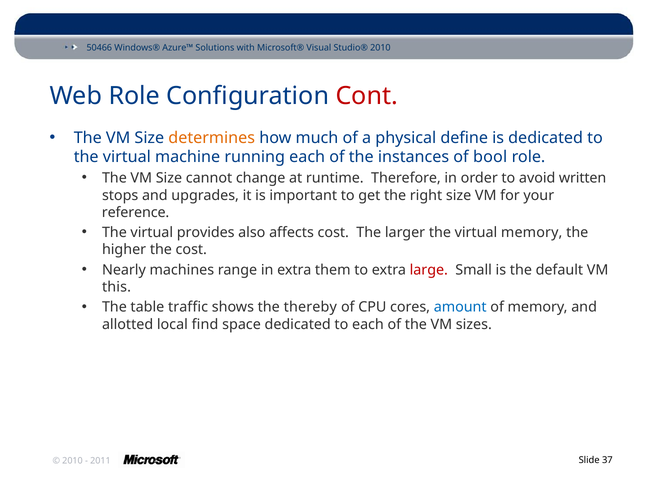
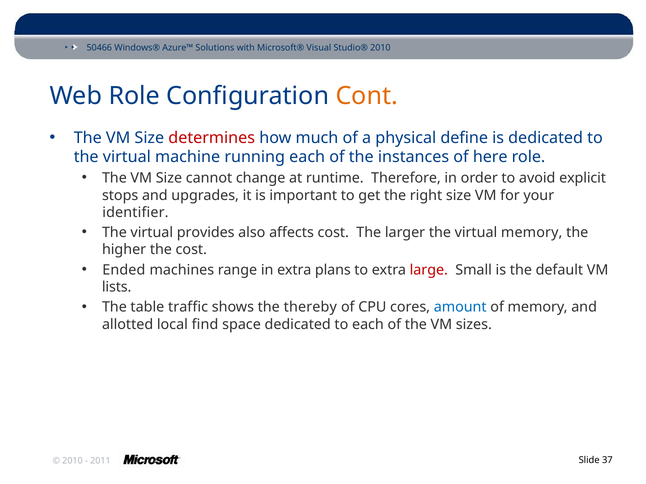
Cont colour: red -> orange (367, 96)
determines colour: orange -> red (212, 138)
bool: bool -> here (490, 157)
written: written -> explicit (583, 178)
reference: reference -> identifier (135, 213)
Nearly: Nearly -> Ended (124, 270)
them: them -> plans (333, 270)
this: this -> lists (117, 287)
